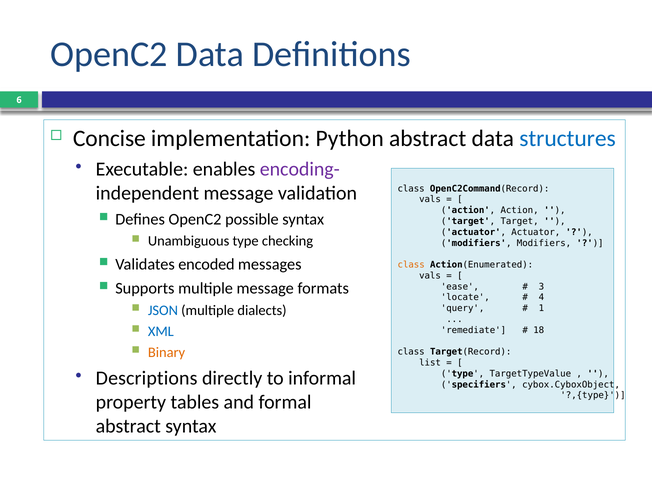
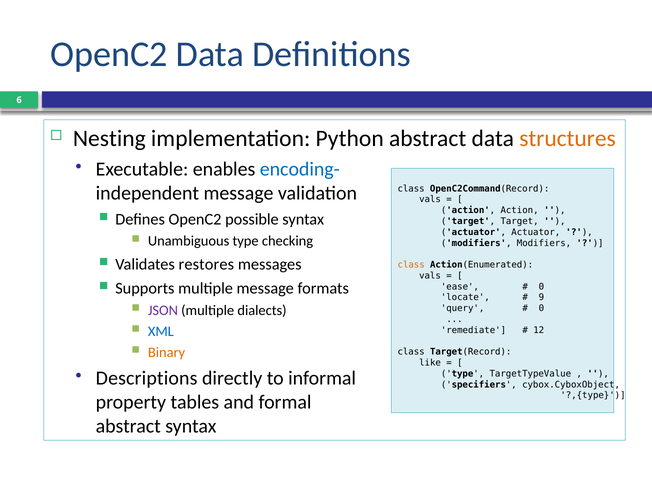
Concise: Concise -> Nesting (109, 139)
structures colour: blue -> orange (568, 139)
encoding- colour: purple -> blue (300, 169)
encoded: encoded -> restores (206, 264)
3: 3 -> 0 (541, 287)
4: 4 -> 9 (541, 297)
JSON colour: blue -> purple (163, 310)
1: 1 -> 0 (541, 308)
18: 18 -> 12 (539, 330)
list: list -> like (430, 363)
